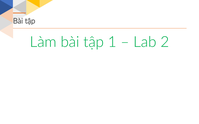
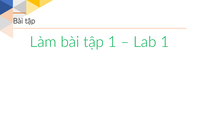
Lab 2: 2 -> 1 (165, 42)
